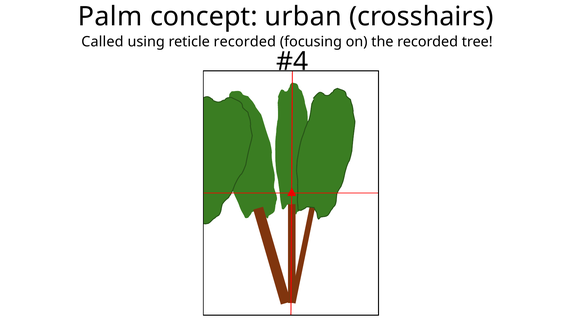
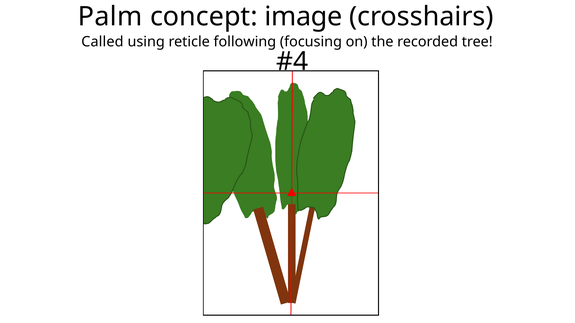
urban: urban -> image (303, 17)
reticle recorded: recorded -> following (245, 42)
